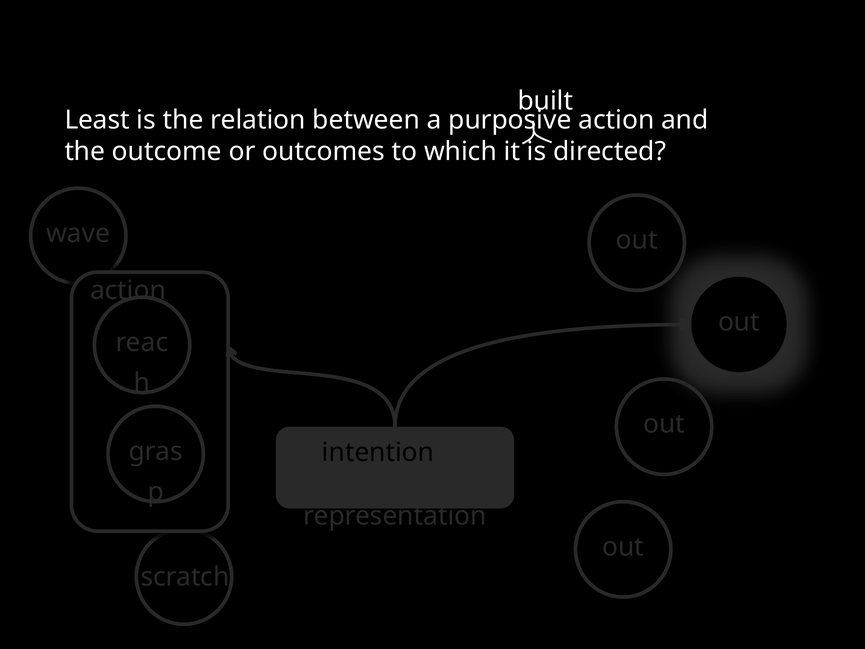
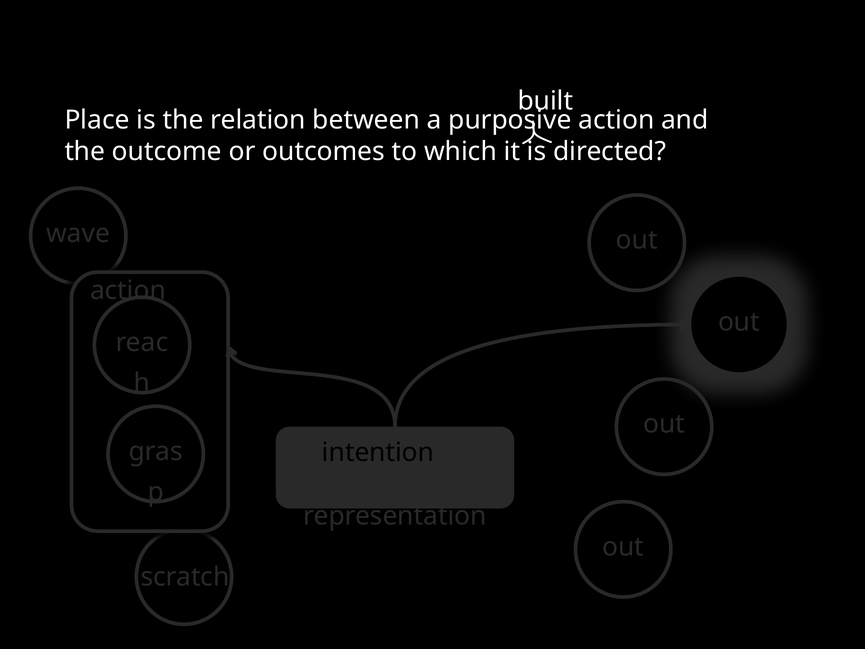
Least: Least -> Place (97, 120)
